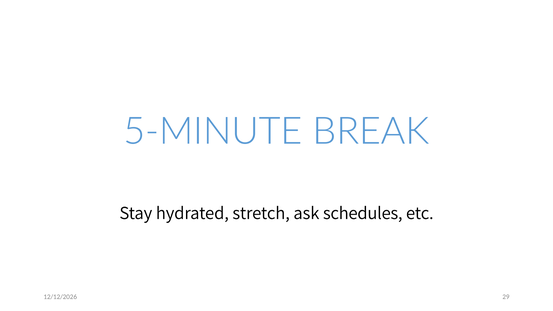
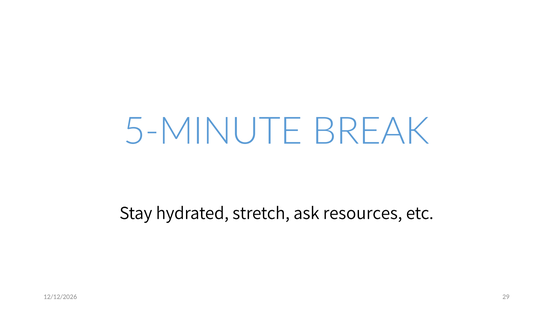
schedules: schedules -> resources (363, 213)
